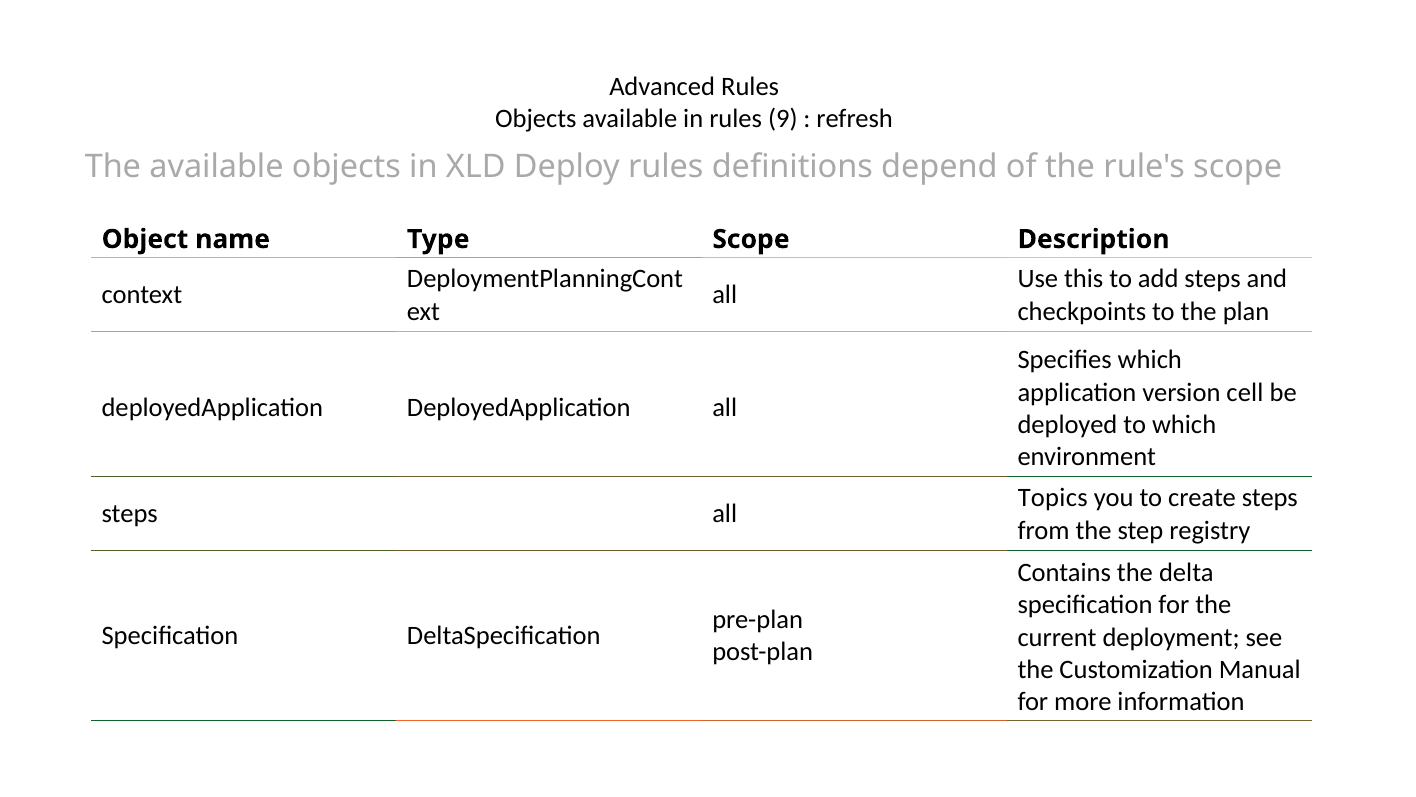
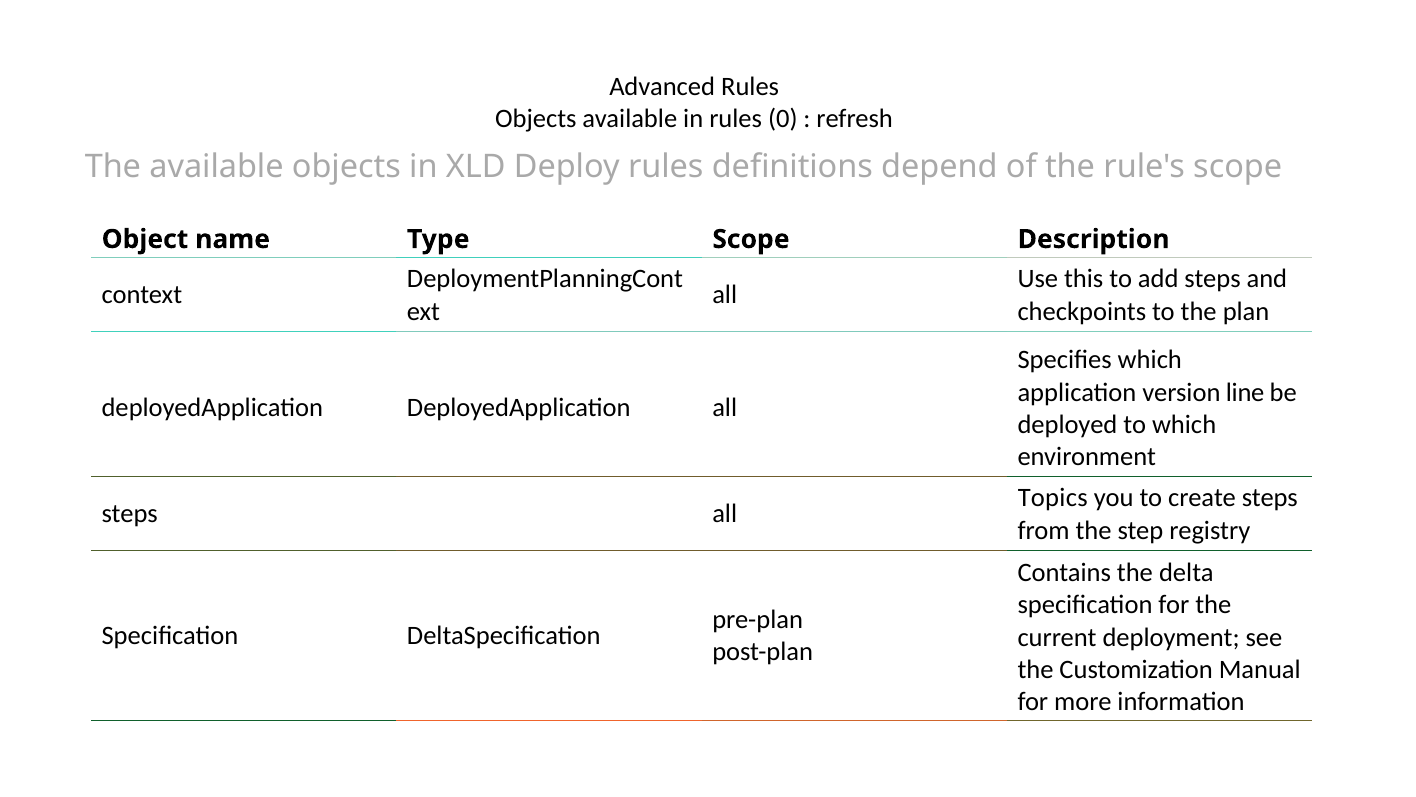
9: 9 -> 0 (783, 119)
cell: cell -> line (1245, 392)
